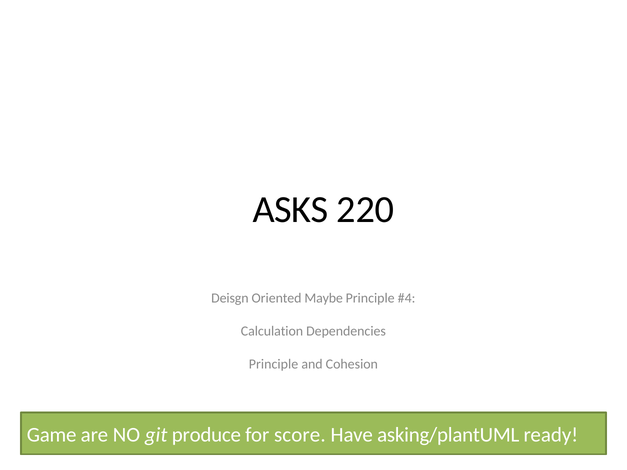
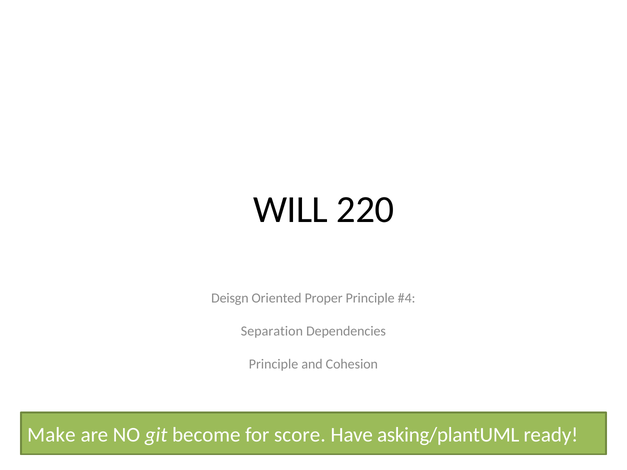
ASKS: ASKS -> WILL (291, 210)
Maybe: Maybe -> Proper (324, 298)
Calculation: Calculation -> Separation (272, 331)
Game: Game -> Make (51, 435)
produce: produce -> become (206, 435)
